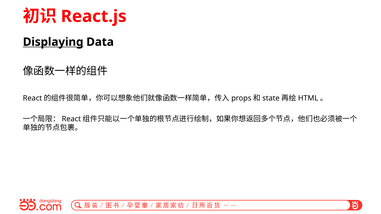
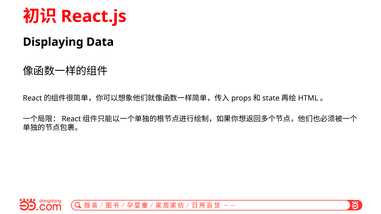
Displaying underline: present -> none (53, 42)
